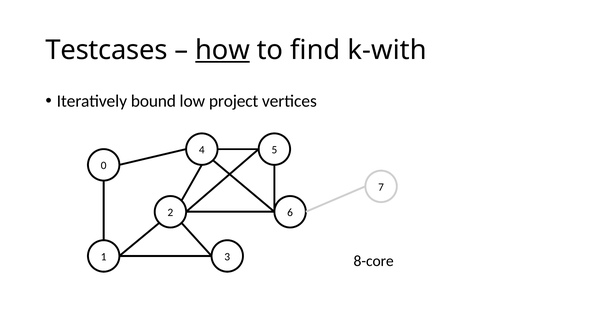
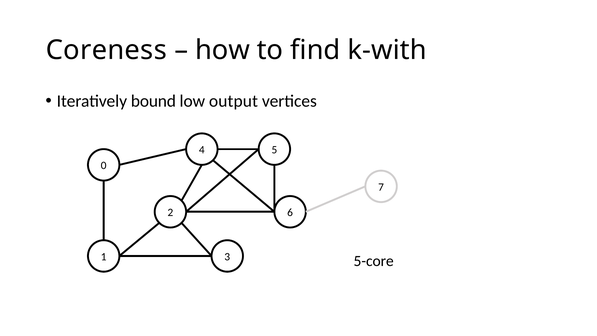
Testcases: Testcases -> Coreness (106, 50)
how underline: present -> none (223, 50)
project: project -> output (233, 101)
8-core: 8-core -> 5-core (374, 261)
